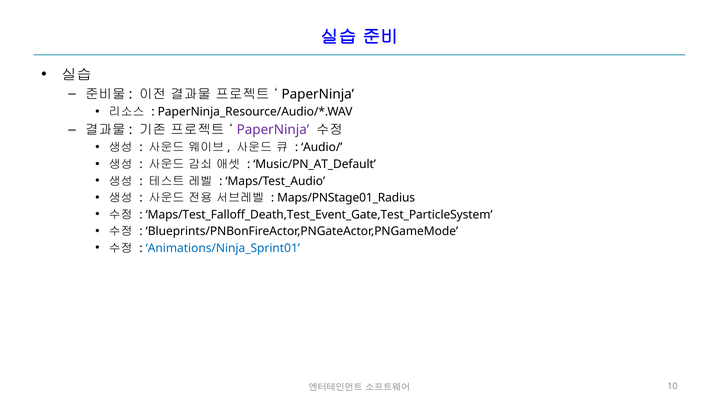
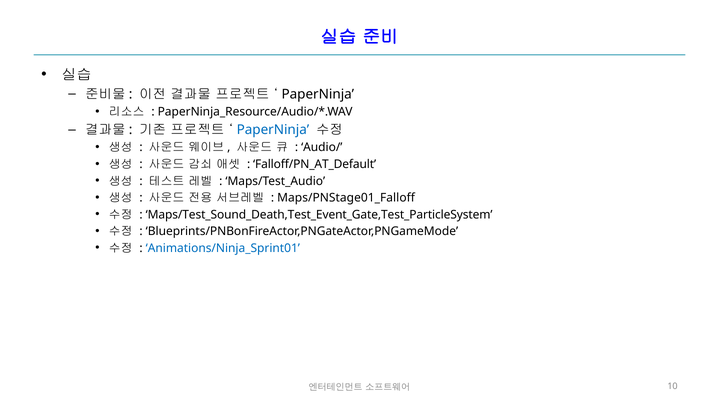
PaperNinja colour: purple -> blue (273, 130)
Music/PN_AT_Default: Music/PN_AT_Default -> Falloff/PN_AT_Default (315, 164)
Maps/PNStage01_Radius: Maps/PNStage01_Radius -> Maps/PNStage01_Falloff (346, 198)
Maps/Test_Falloff_Death,Test_Event_Gate,Test_ParticleSystem: Maps/Test_Falloff_Death,Test_Event_Gate,Test_ParticleSystem -> Maps/Test_Sound_Death,Test_Event_Gate,Test_ParticleSystem (319, 214)
